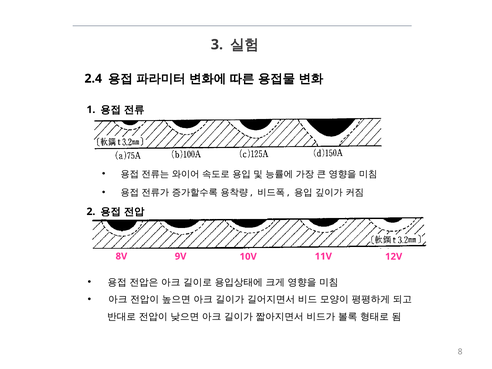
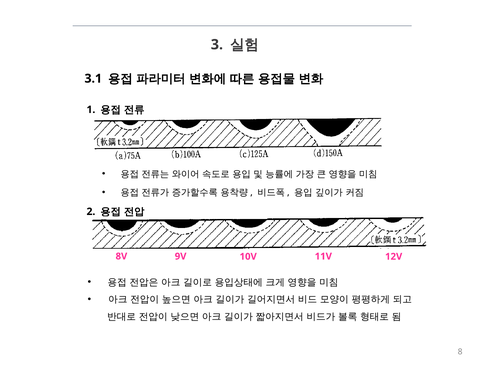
2.4: 2.4 -> 3.1 (93, 79)
